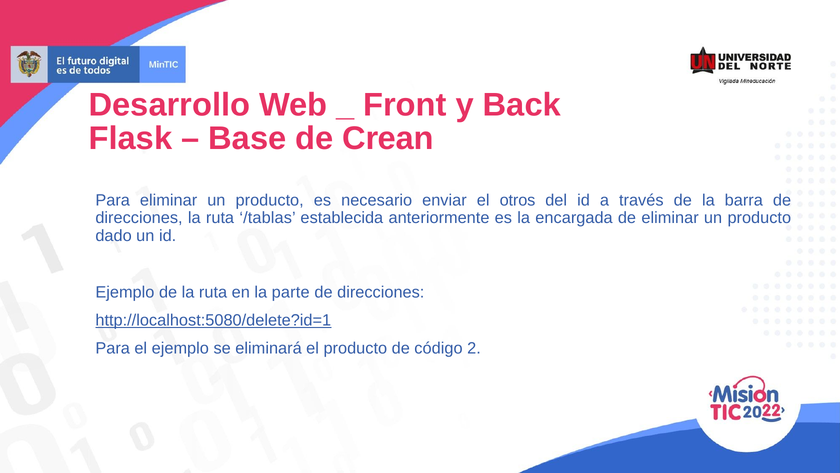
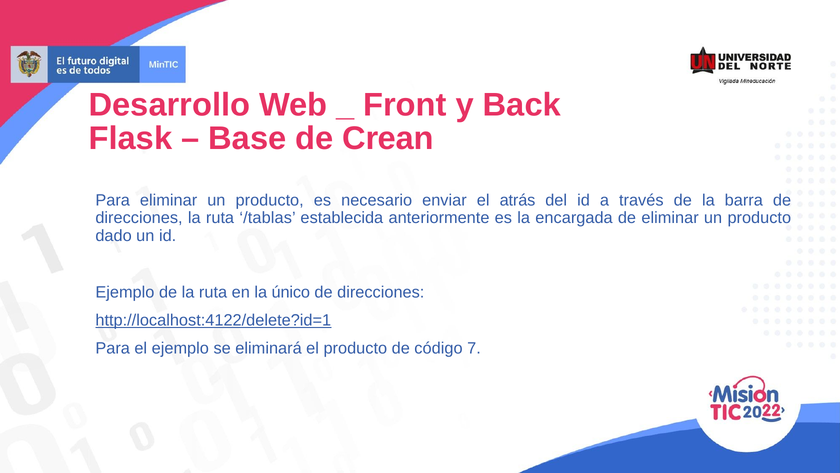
otros: otros -> atrás (518, 200)
parte: parte -> único (291, 292)
http://localhost:5080/delete?id=1: http://localhost:5080/delete?id=1 -> http://localhost:4122/delete?id=1 (213, 320)
2: 2 -> 7 (474, 348)
